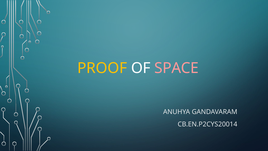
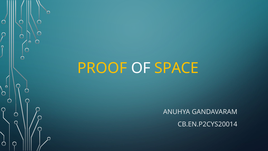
SPACE colour: pink -> yellow (177, 68)
